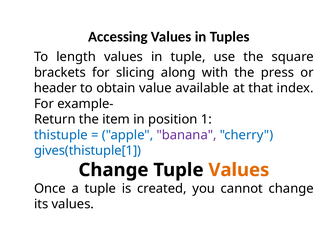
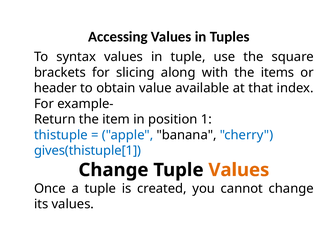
length: length -> syntax (76, 57)
press: press -> items (278, 73)
banana colour: purple -> black (187, 135)
